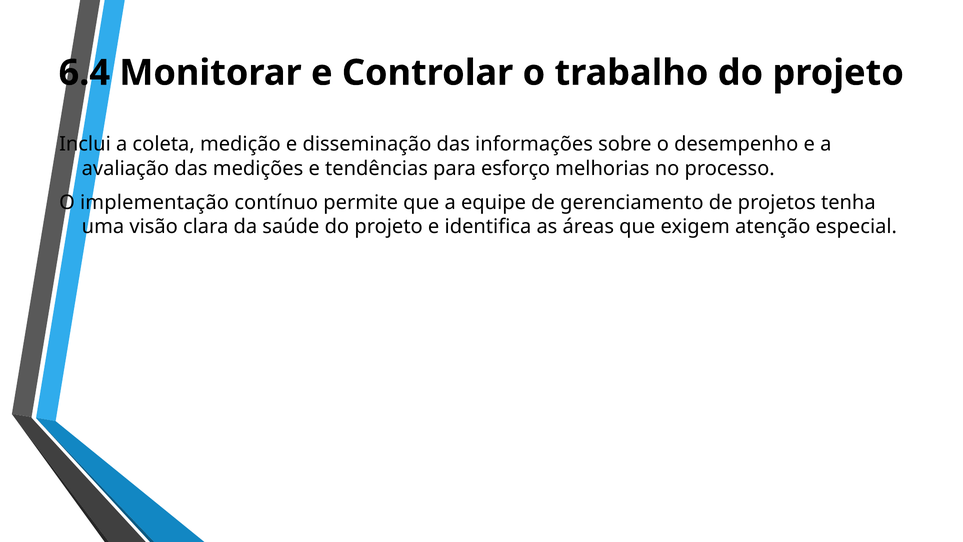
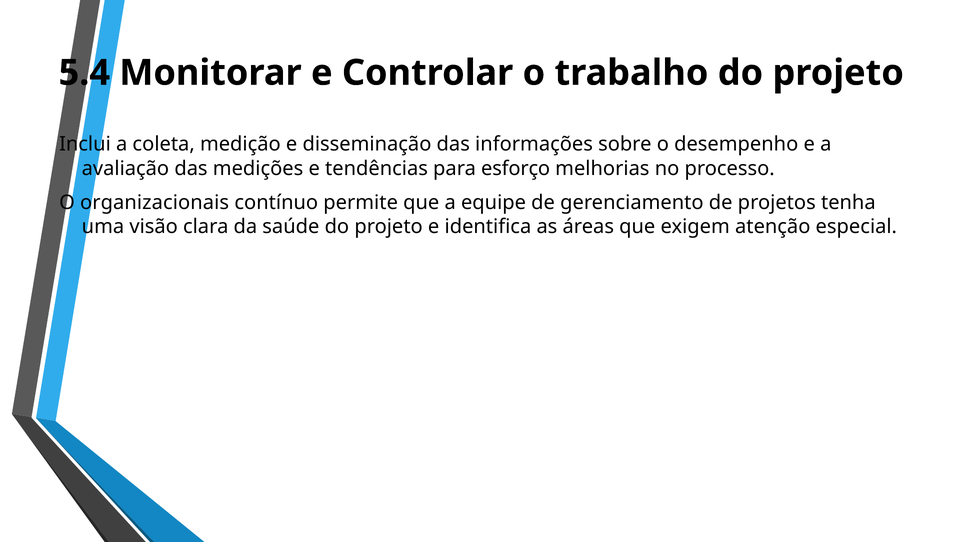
6.4: 6.4 -> 5.4 (84, 73)
implementação: implementação -> organizacionais (155, 203)
